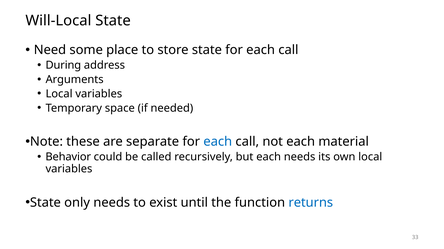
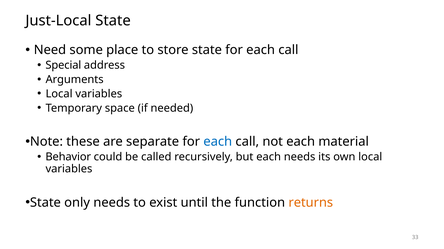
Will-Local: Will-Local -> Just-Local (58, 21)
During: During -> Special (63, 65)
returns colour: blue -> orange (311, 203)
